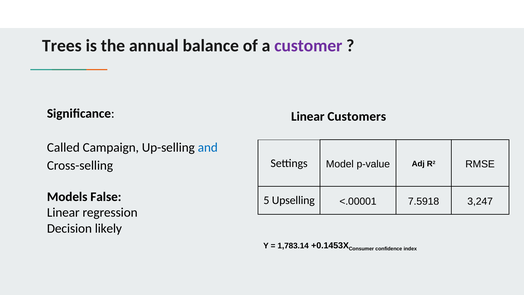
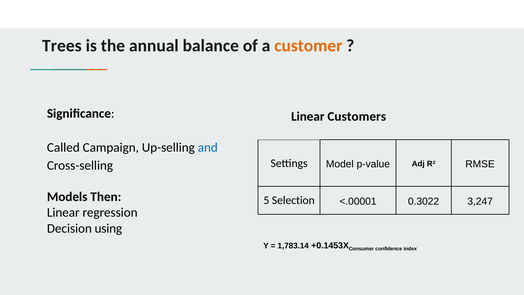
customer colour: purple -> orange (308, 46)
False: False -> Then (106, 197)
Upselling: Upselling -> Selection (293, 200)
7.5918: 7.5918 -> 0.3022 (424, 201)
likely: likely -> using (108, 228)
